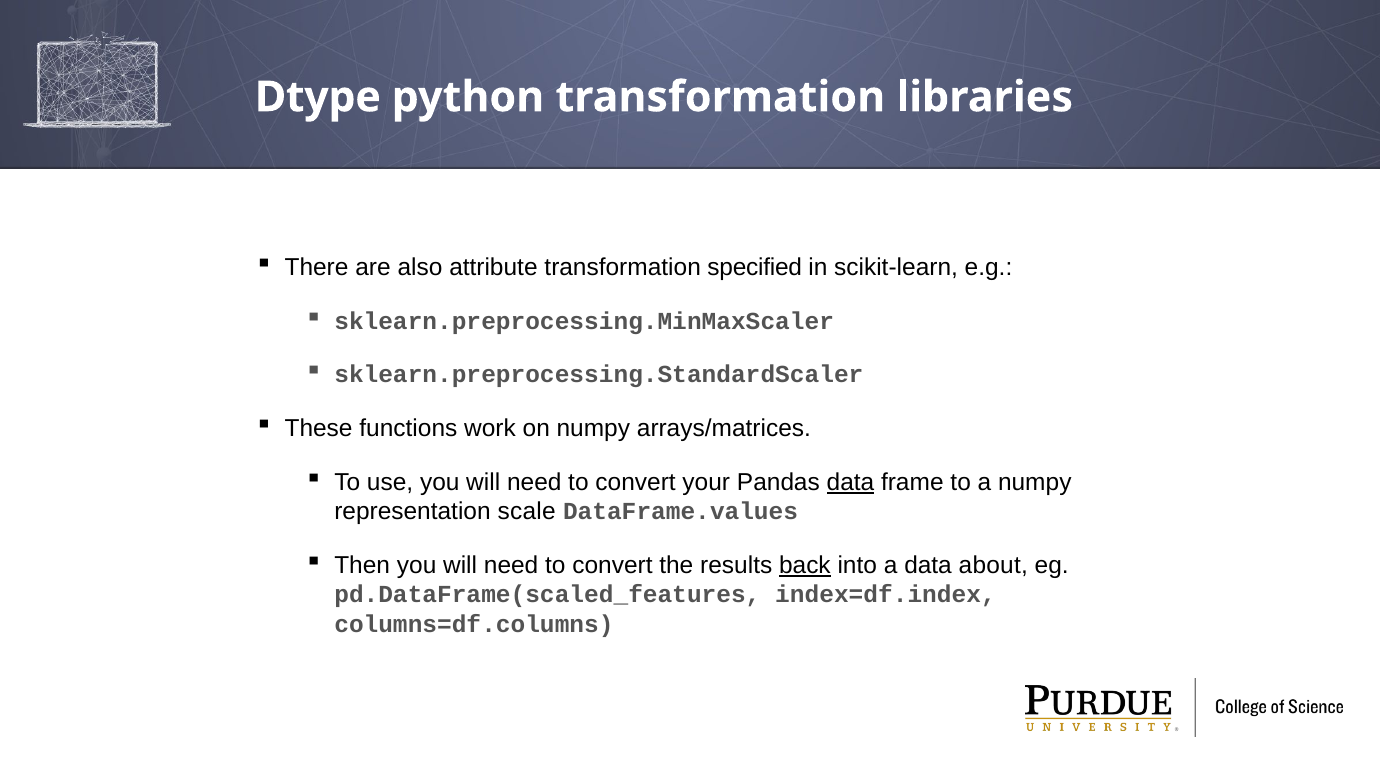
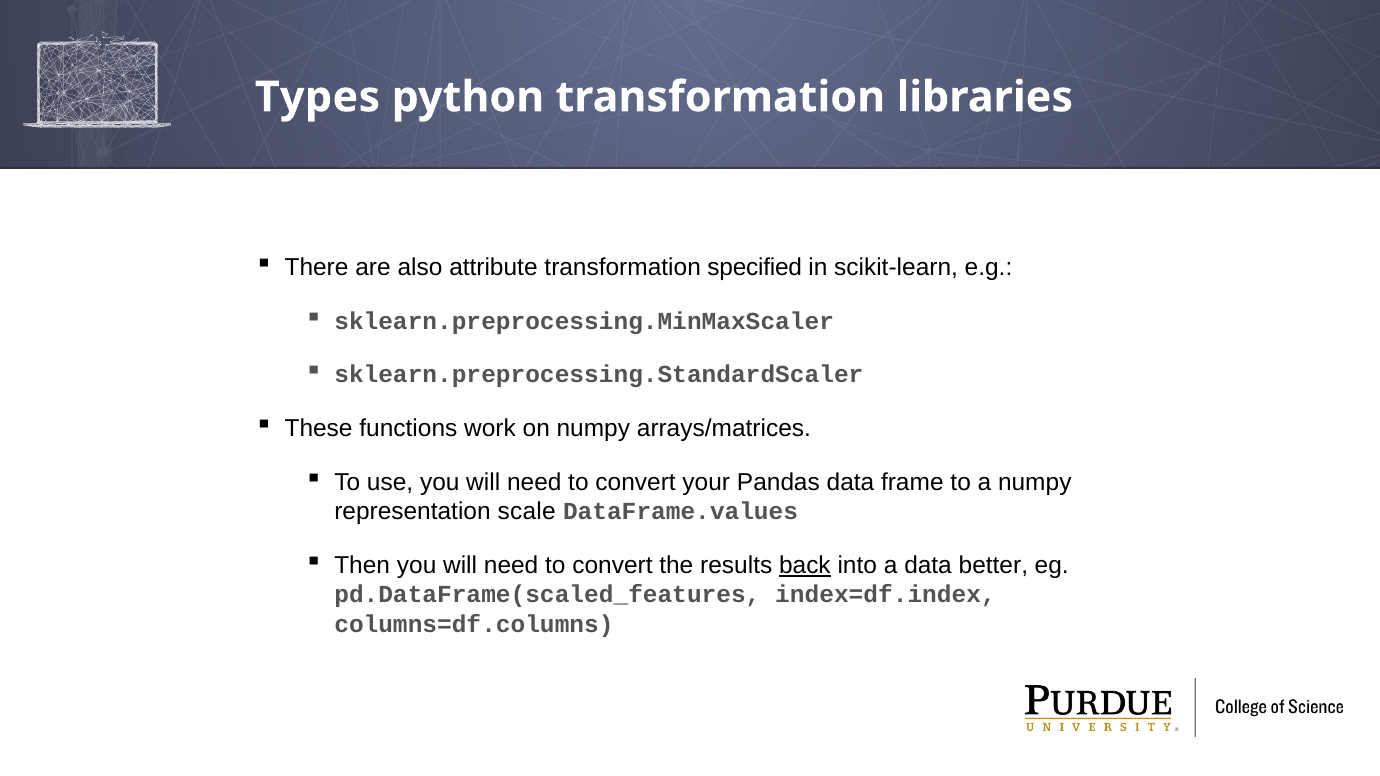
Dtype: Dtype -> Types (317, 97)
data underline: present -> none (851, 483)
about: about -> better (993, 566)
